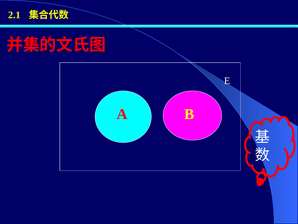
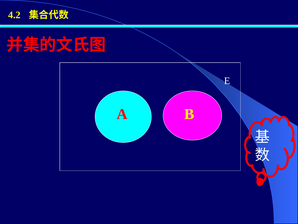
2.1: 2.1 -> 4.2 (14, 15)
